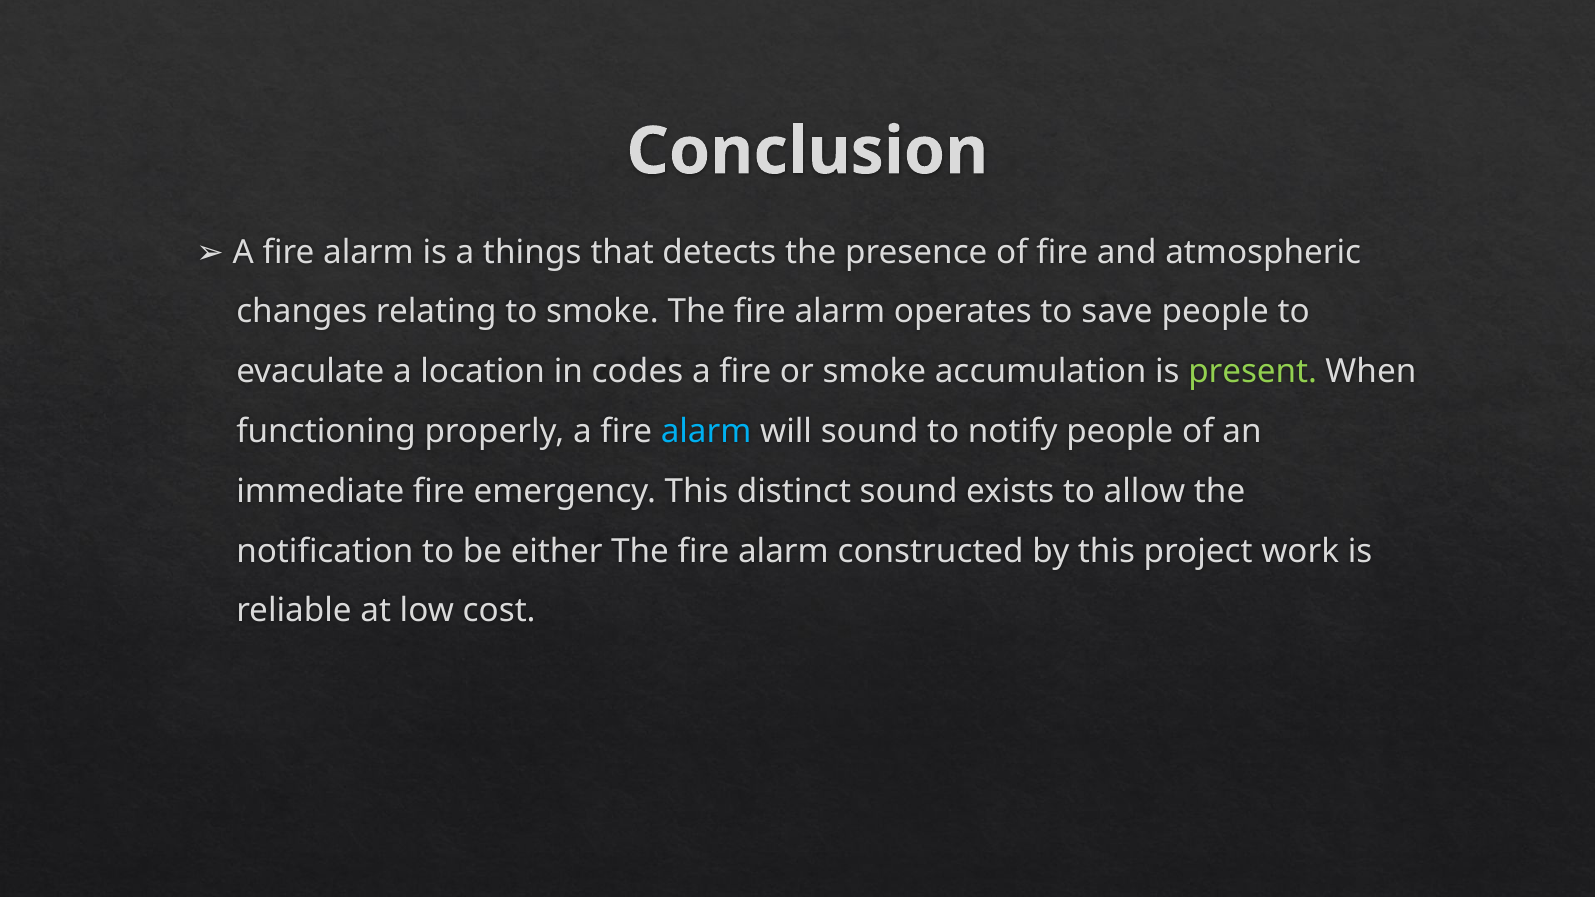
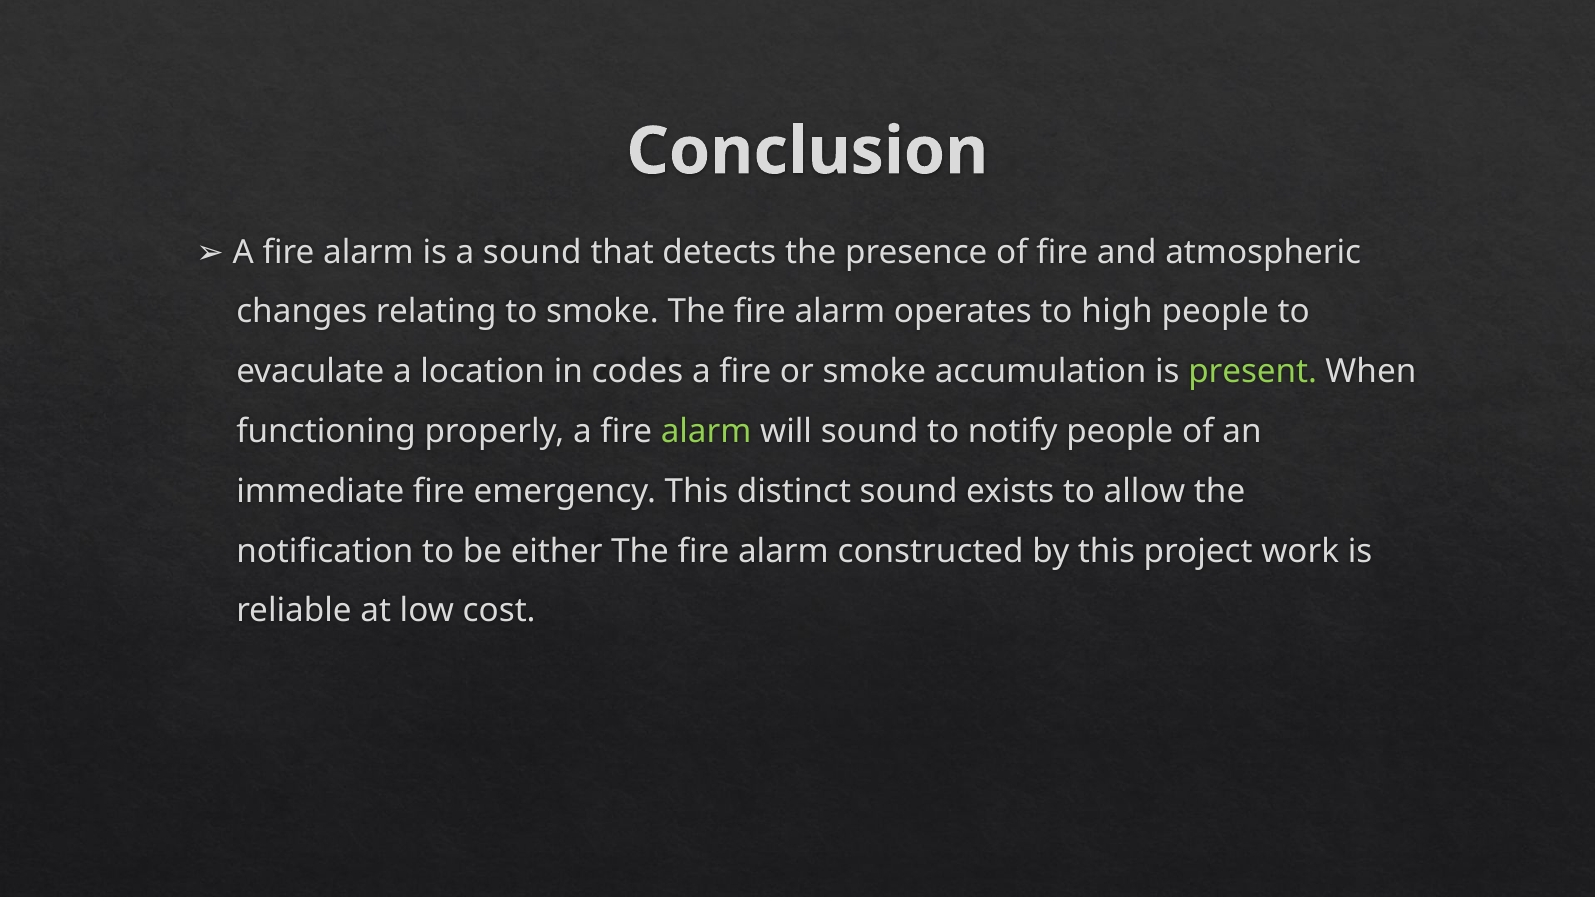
a things: things -> sound (532, 252)
save: save -> high (1117, 312)
alarm colour: light blue -> light green (706, 432)
